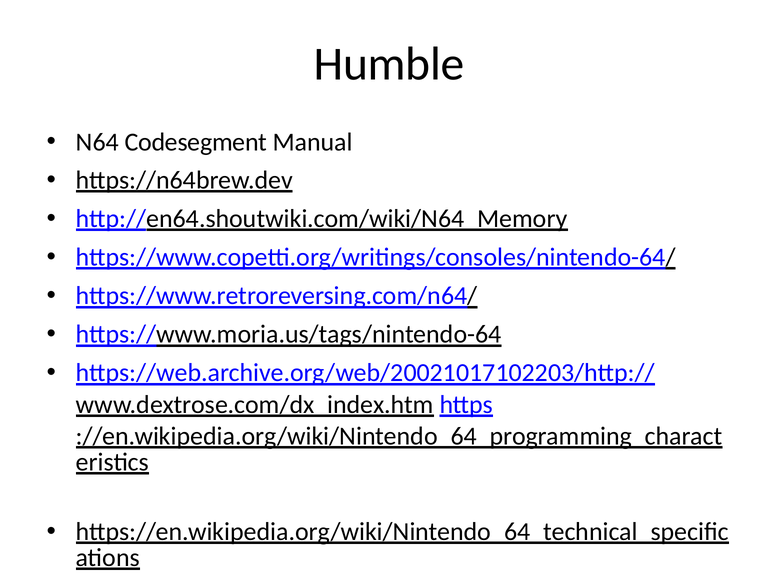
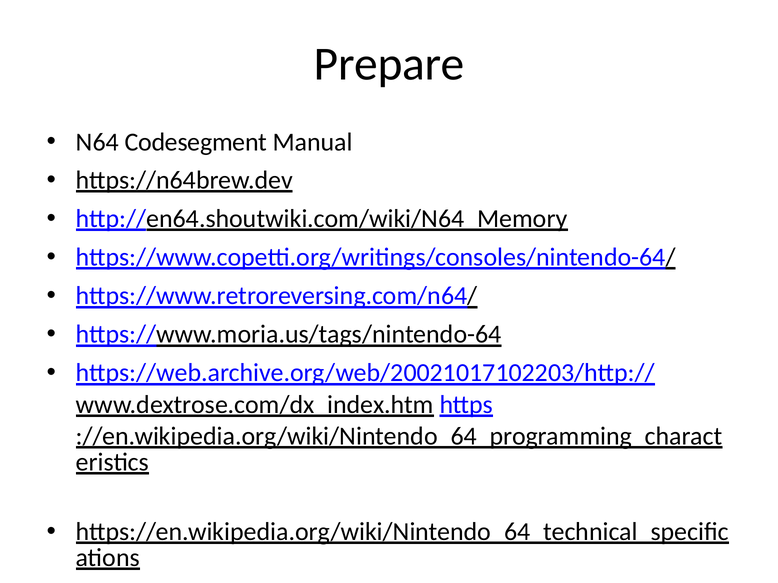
Humble: Humble -> Prepare (389, 64)
